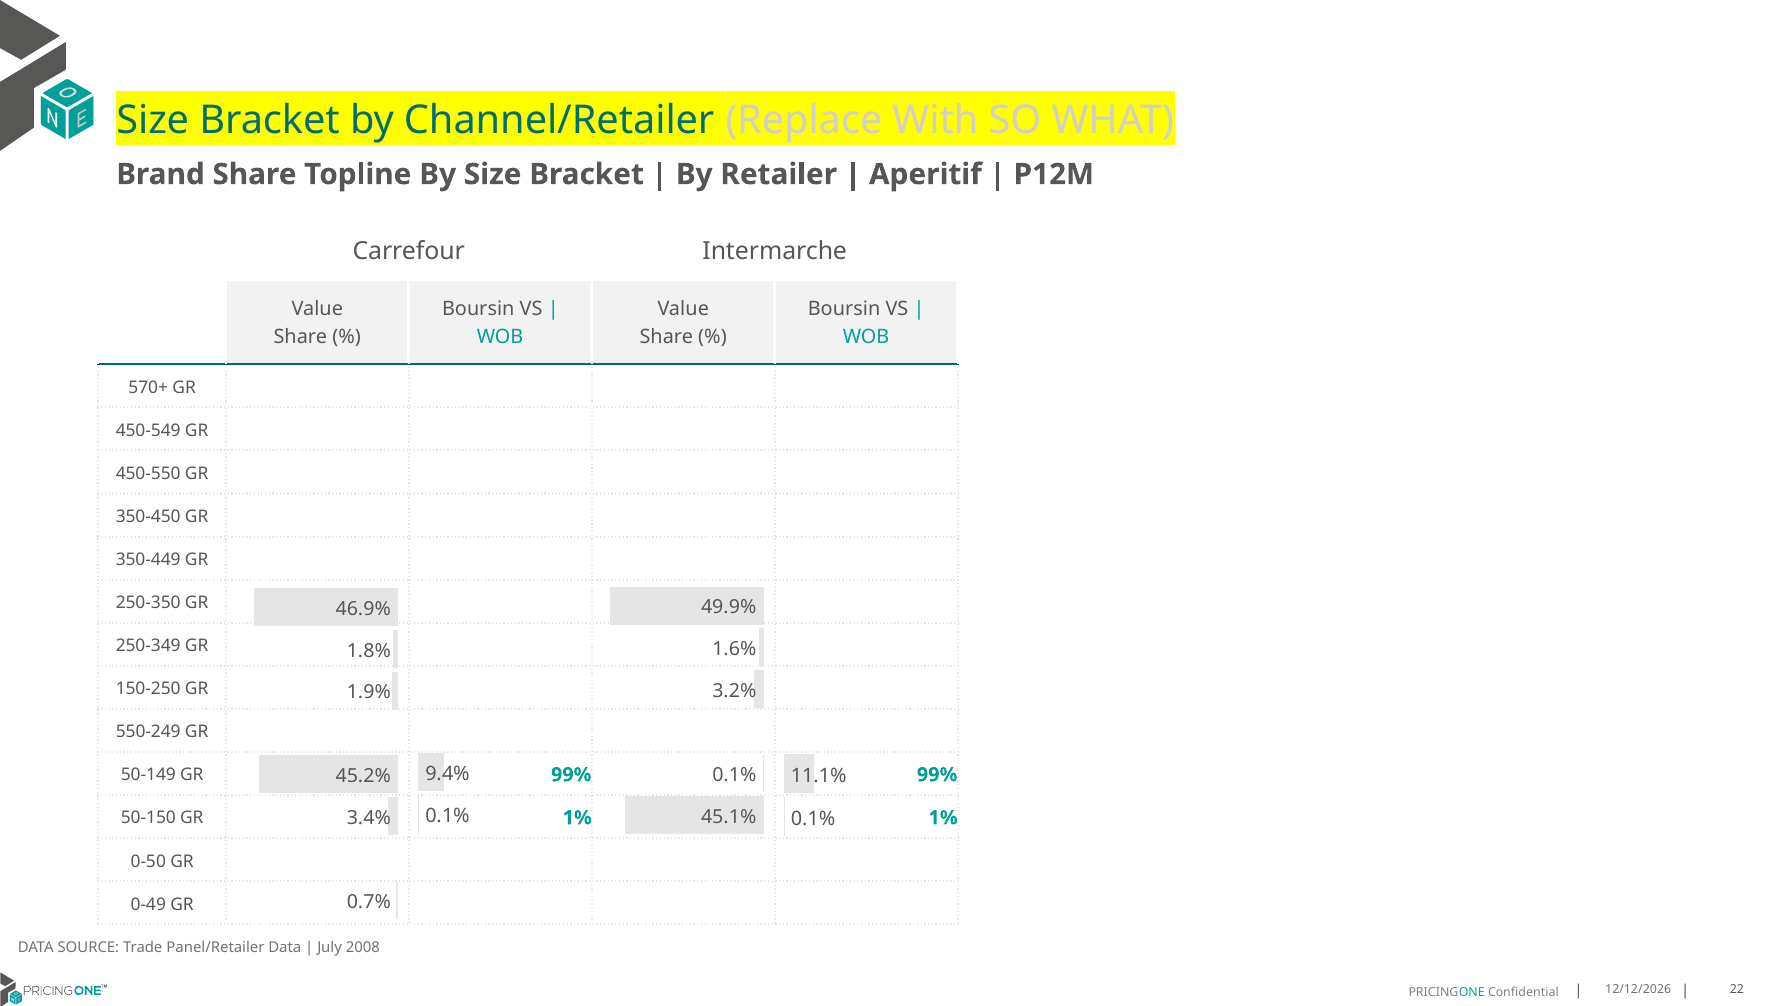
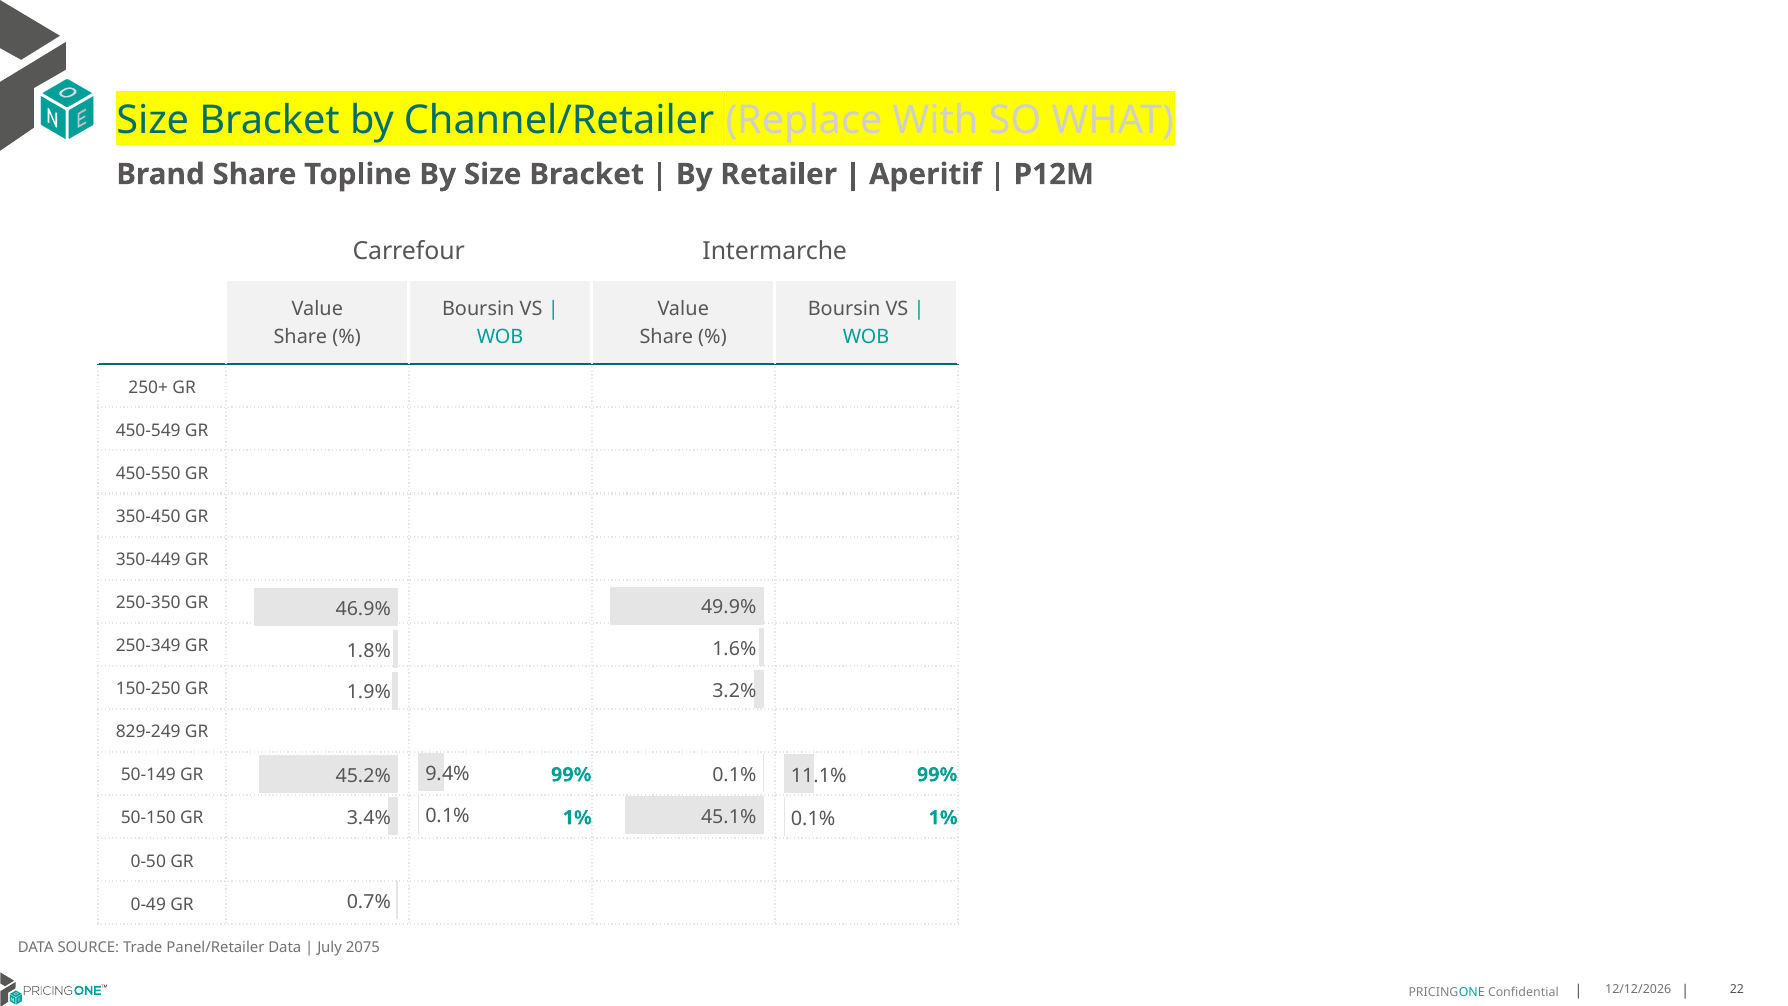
570+: 570+ -> 250+ (148, 387)
550-249: 550-249 -> 829-249 (148, 732)
2008: 2008 -> 2075 (363, 947)
